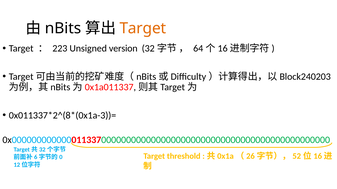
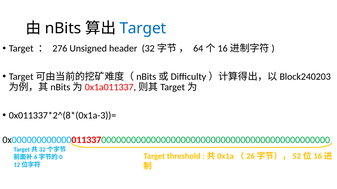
Target colour: orange -> blue (143, 28)
223: 223 -> 276 (60, 49)
version: version -> header (123, 49)
